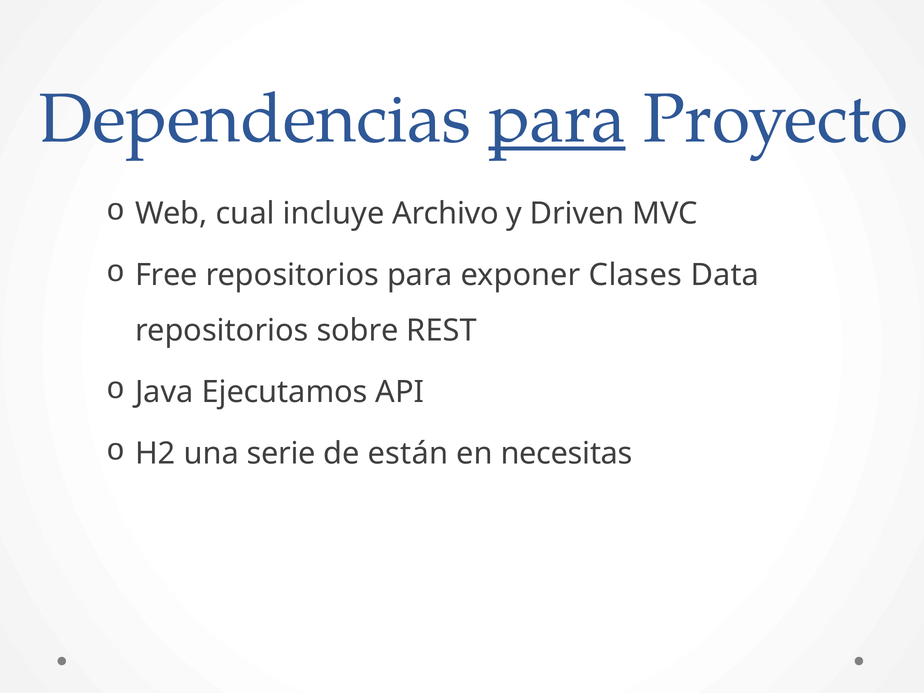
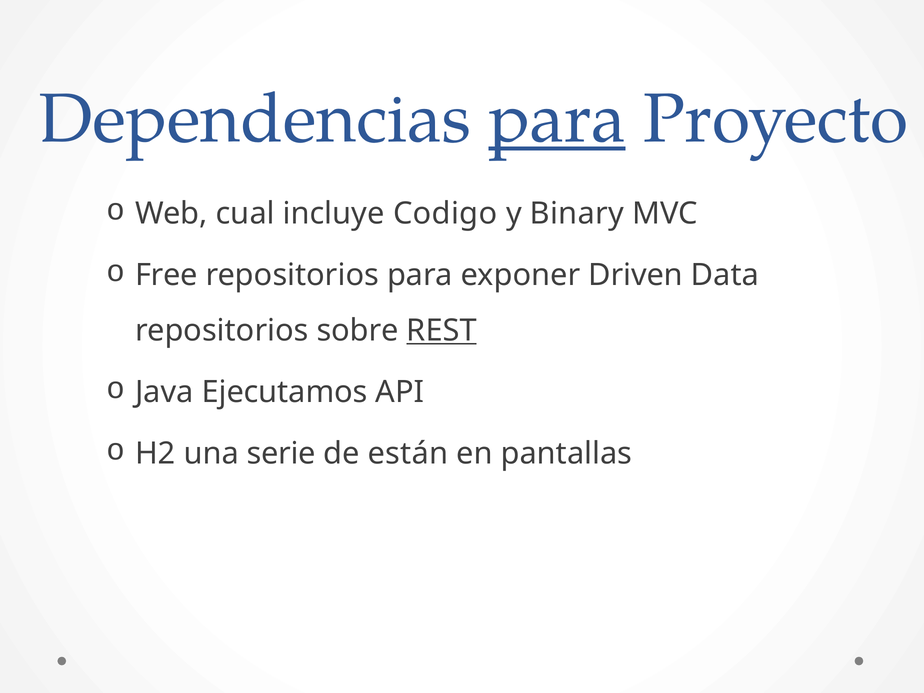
Archivo: Archivo -> Codigo (445, 213)
Driven: Driven -> Binary (577, 213)
Clases: Clases -> Driven (636, 275)
REST underline: none -> present (442, 330)
necesitas: necesitas -> pantallas (566, 454)
